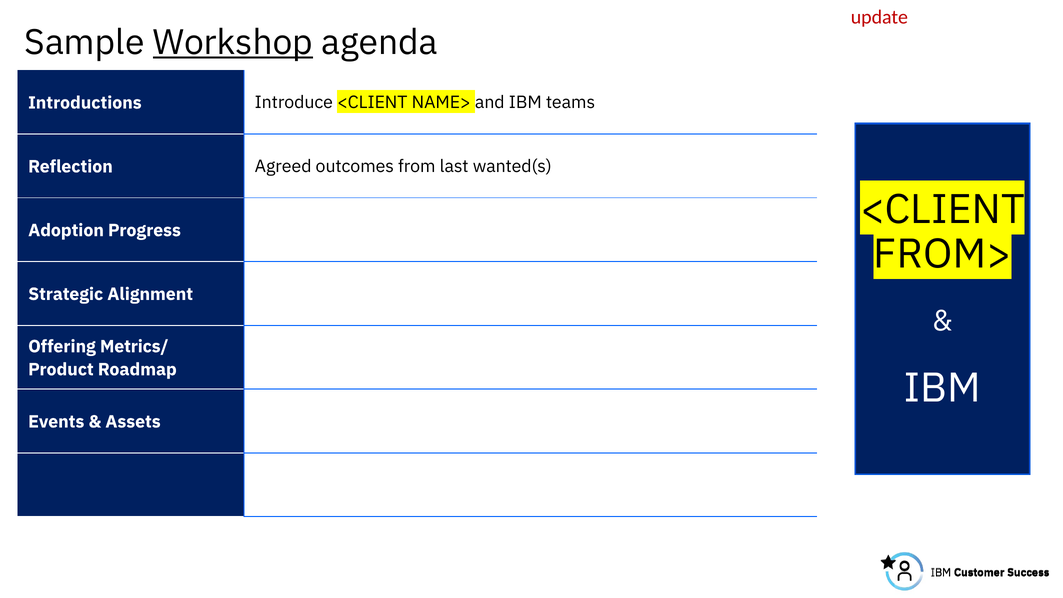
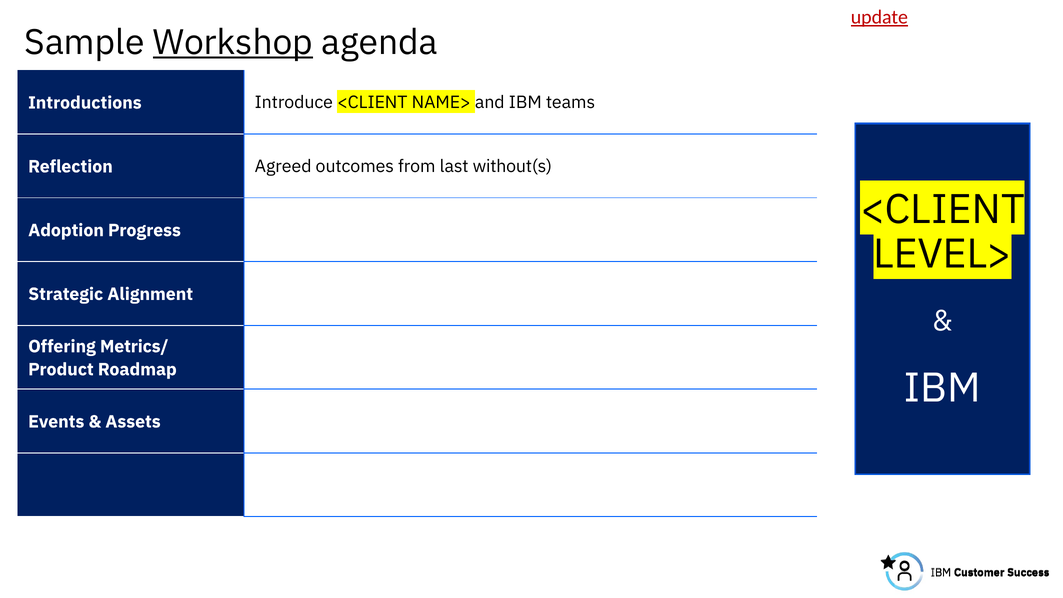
update underline: none -> present (879, 17)
wanted(s: wanted(s -> without(s (512, 166)
FROM>: FROM> -> LEVEL> (943, 254)
